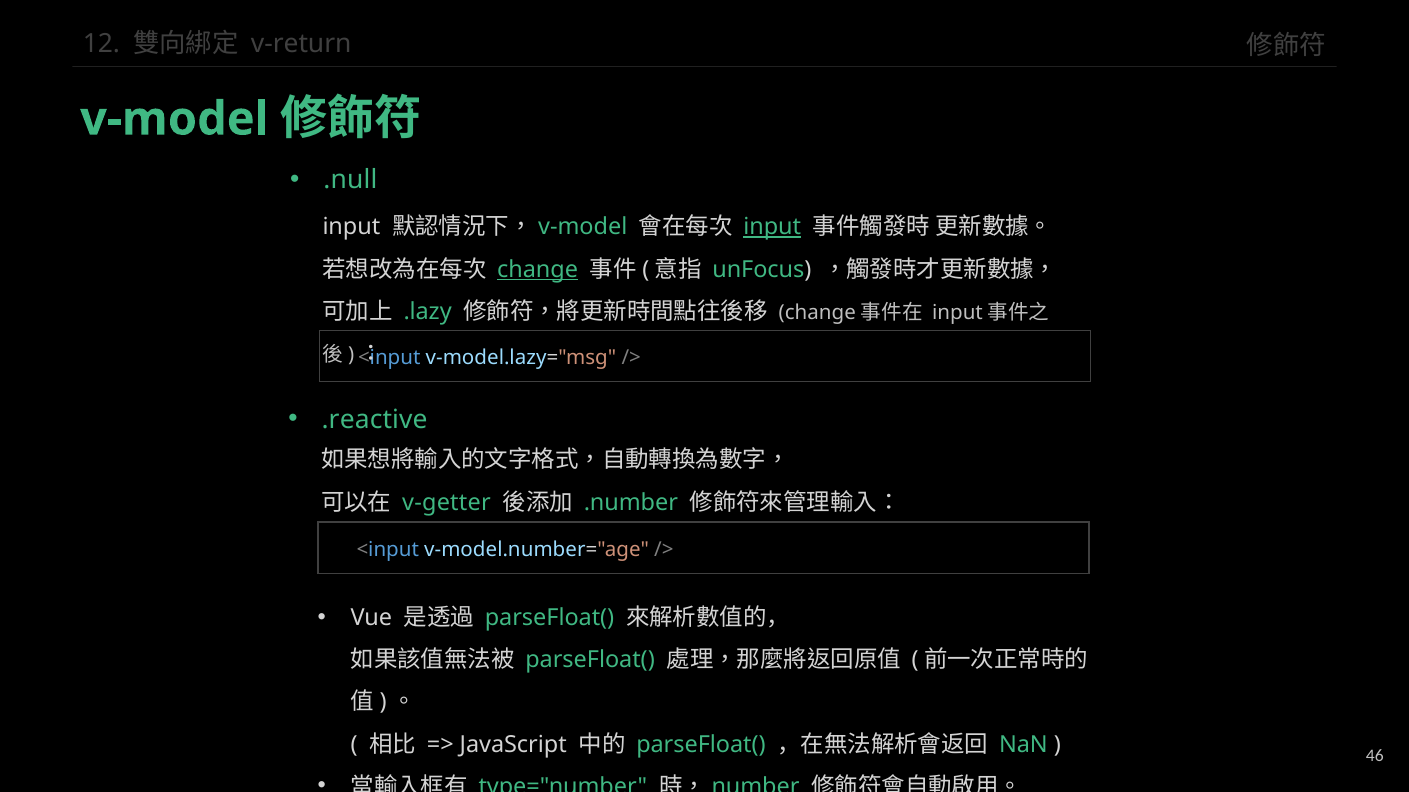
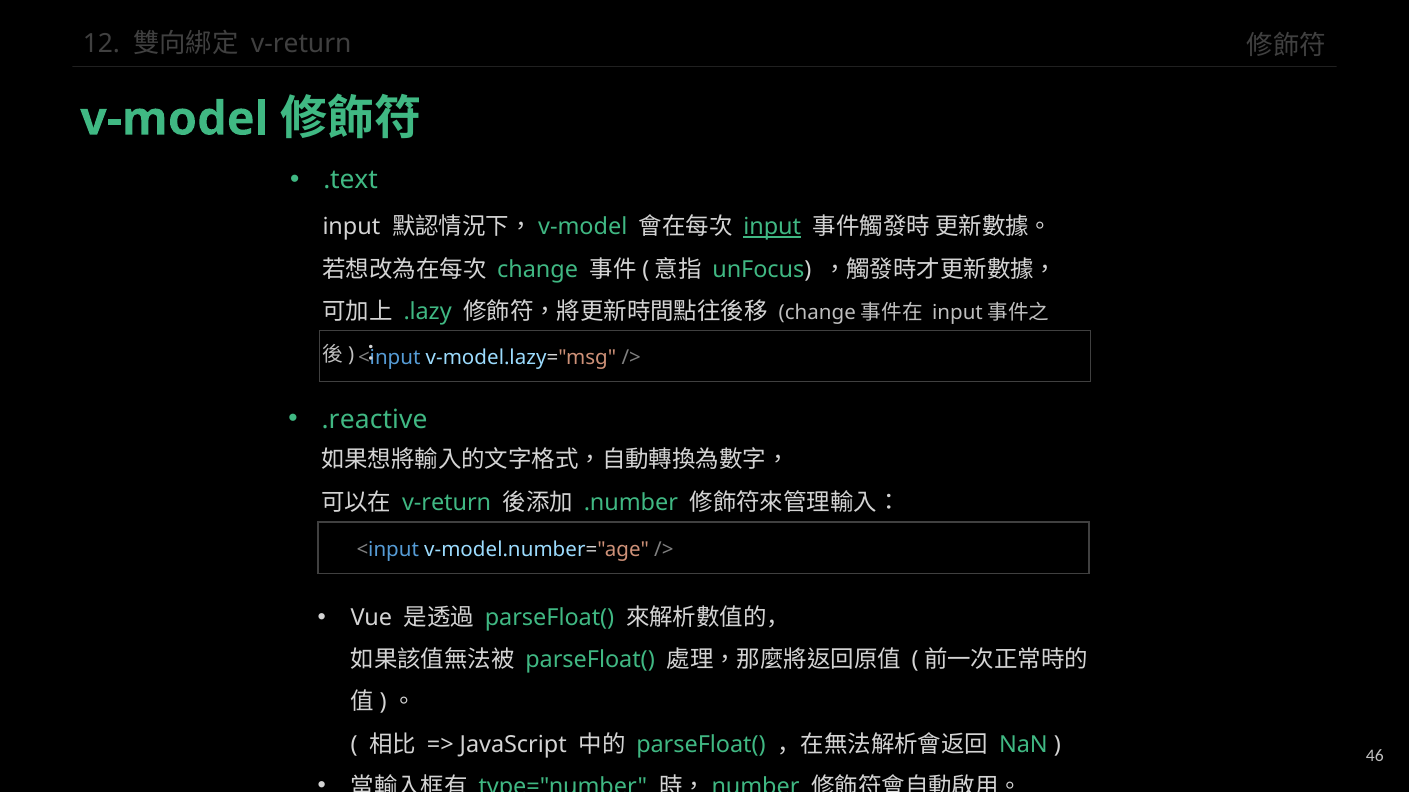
.null: .null -> .text (351, 180)
change underline: present -> none (538, 269)
v-getter: v-getter -> v-return (447, 503)
